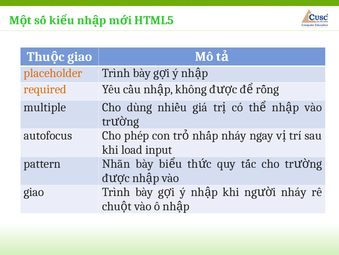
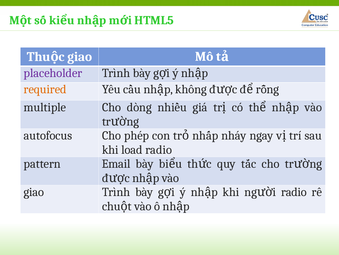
placeholder colour: orange -> purple (53, 73)
dùng: dùng -> dòng (139, 107)
load input: input -> radio (159, 149)
Nhãn: Nhãn -> Email (116, 163)
nháy: nháy -> radio (294, 192)
